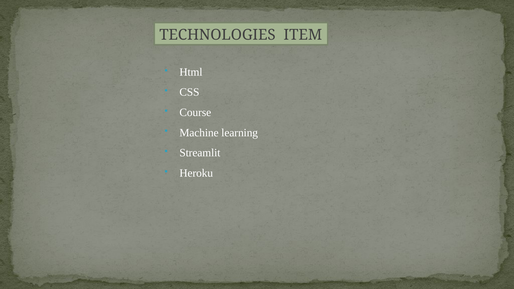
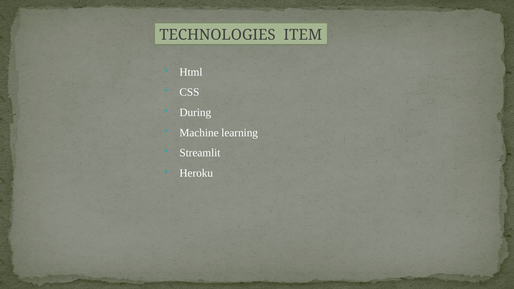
Course: Course -> During (195, 112)
